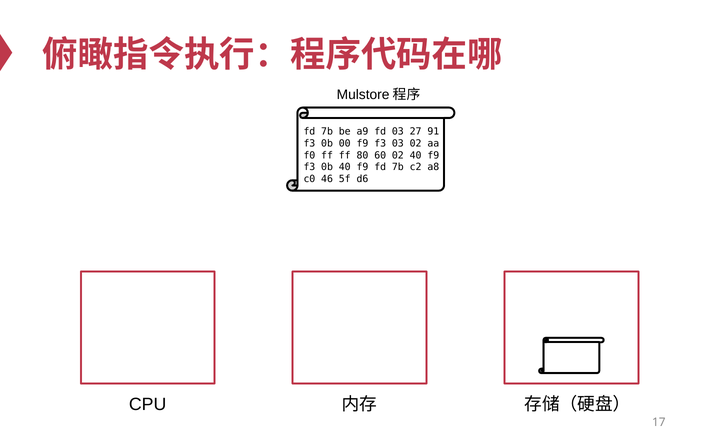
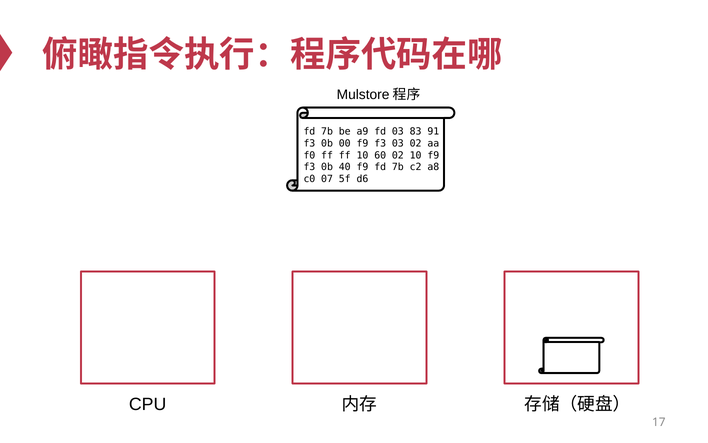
27: 27 -> 83 (416, 131)
ff 80: 80 -> 10 (362, 155)
02 40: 40 -> 10 (416, 155)
46: 46 -> 07 (327, 179)
